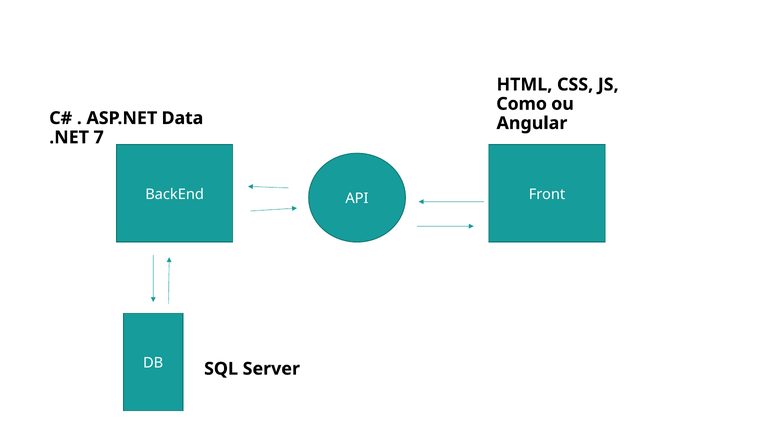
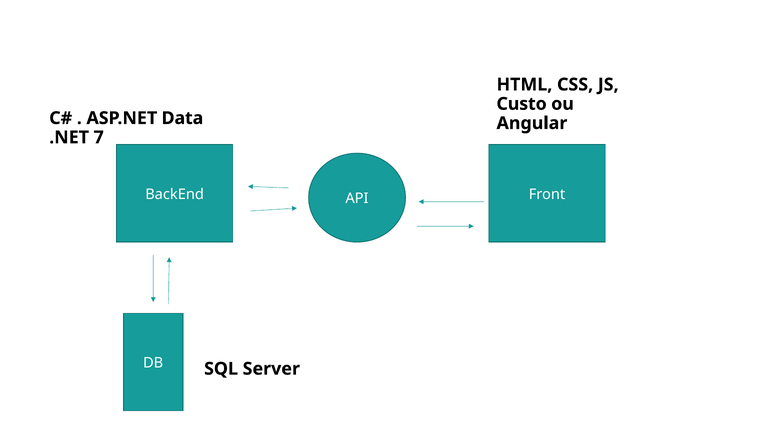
Como: Como -> Custo (522, 104)
